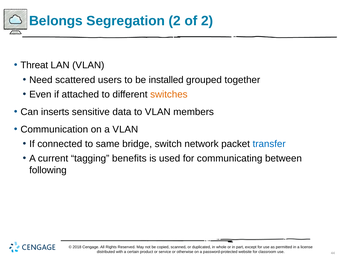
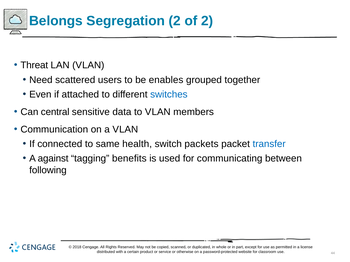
installed: installed -> enables (166, 80)
switches colour: orange -> blue (169, 95)
inserts: inserts -> central (55, 112)
bridge: bridge -> health (137, 144)
network: network -> packets (201, 144)
current: current -> against (53, 159)
